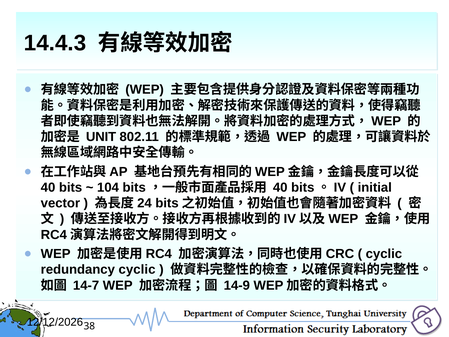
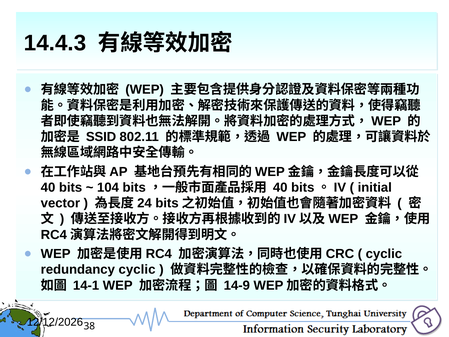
UNIT: UNIT -> SSID (101, 137)
14-7: 14-7 -> 14-1 (86, 285)
